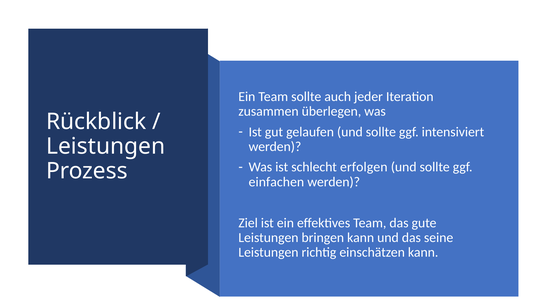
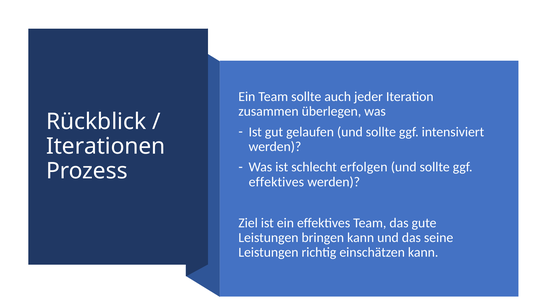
Leistungen: Leistungen -> Iterationen (106, 146)
einfachen: einfachen -> effektives (276, 182)
